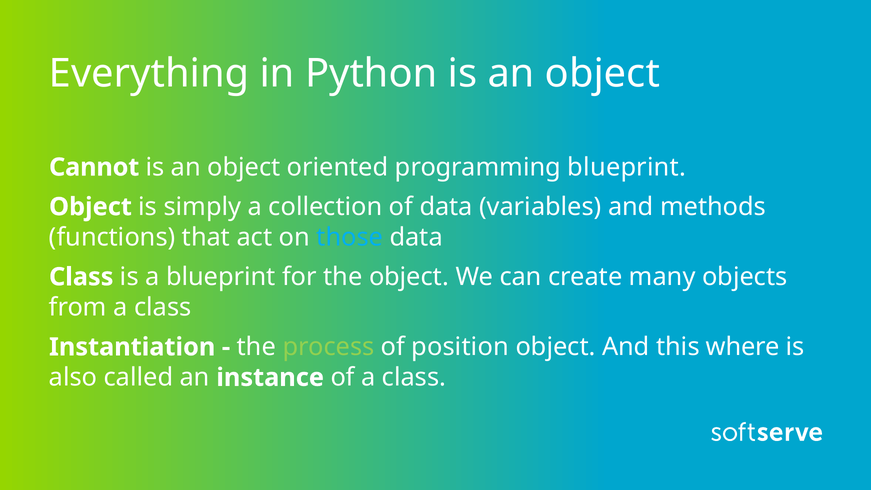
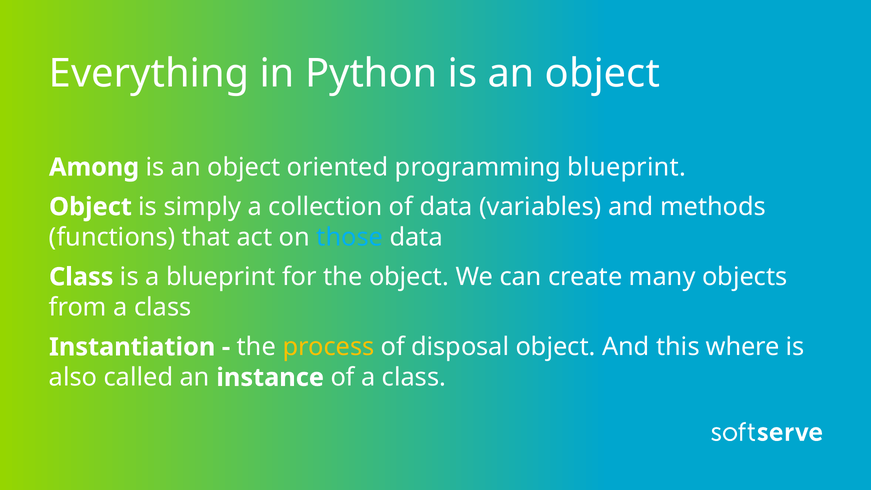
Cannot: Cannot -> Among (94, 167)
process colour: light green -> yellow (328, 347)
position: position -> disposal (460, 347)
